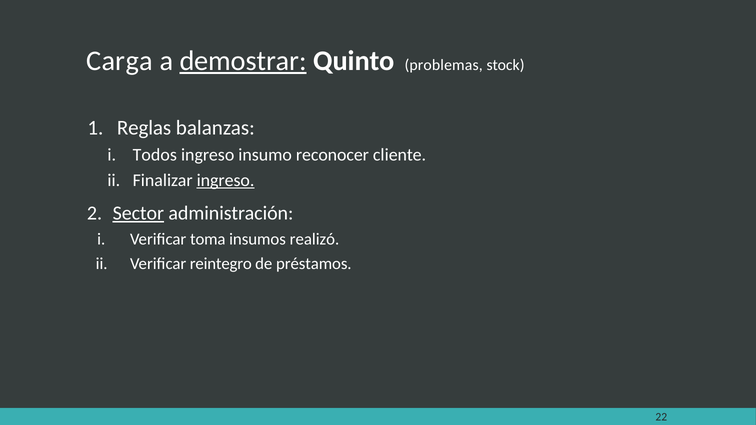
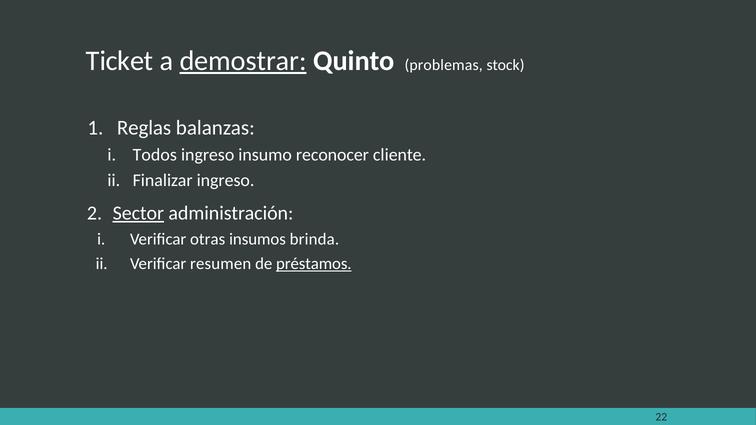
Carga: Carga -> Ticket (120, 61)
ingreso underline: present -> none (226, 180)
toma: toma -> otras (208, 239)
realizó: realizó -> brinda (314, 239)
reintegro: reintegro -> resumen (221, 264)
préstamos underline: none -> present (314, 264)
